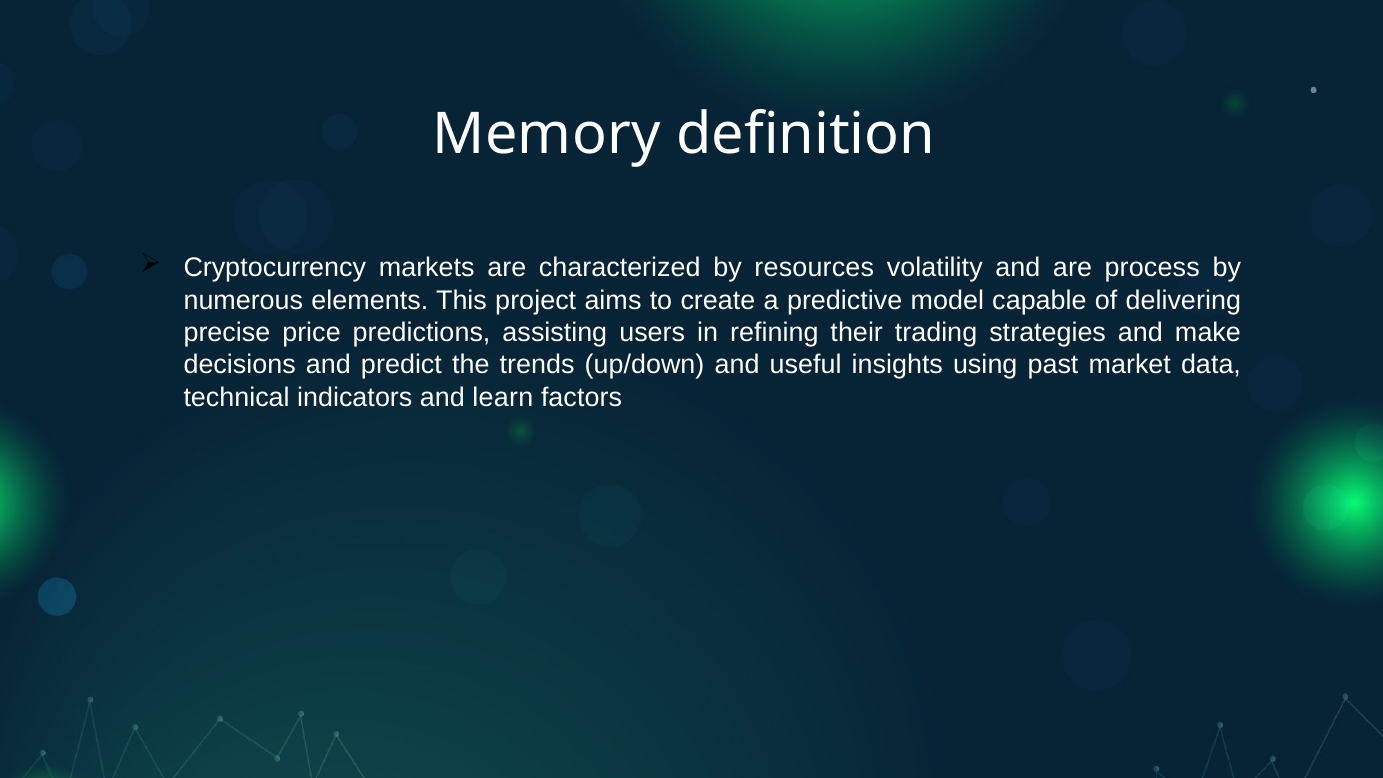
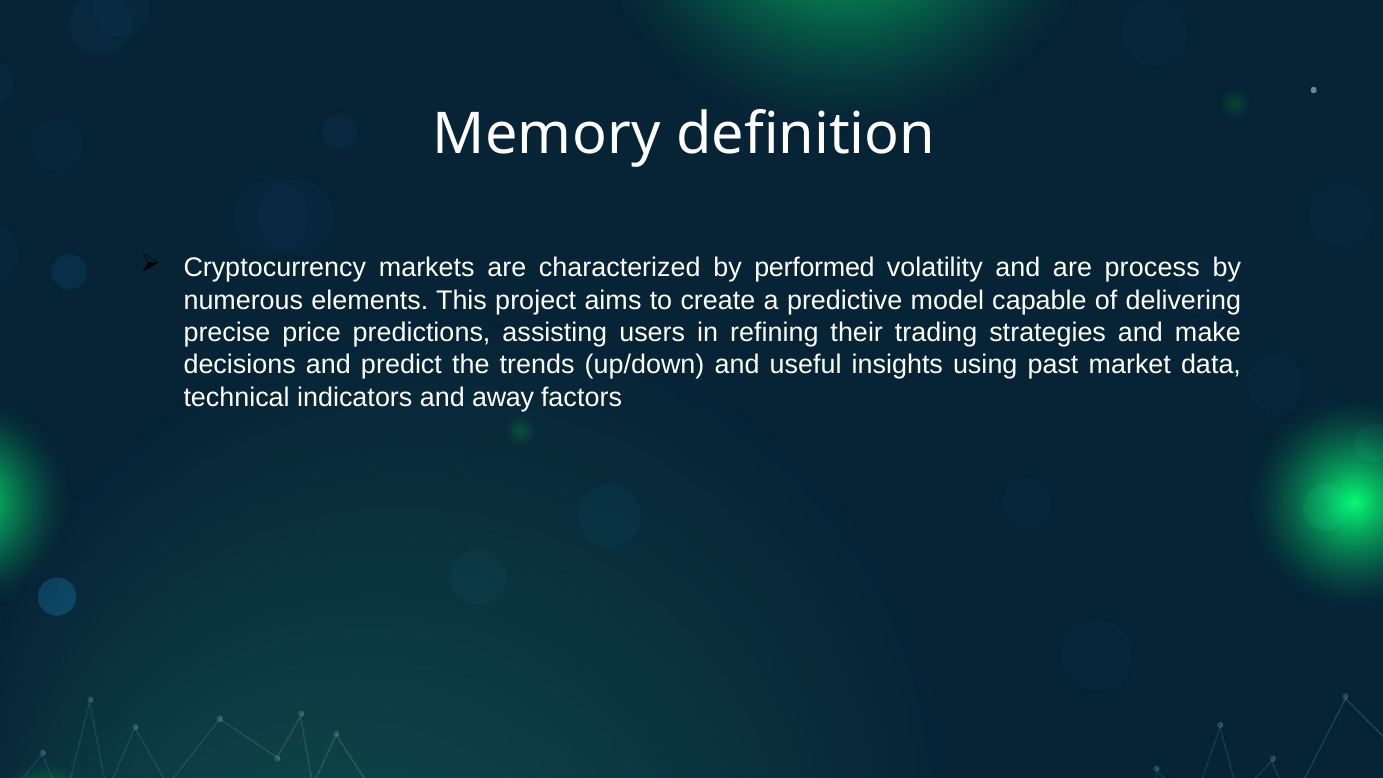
resources: resources -> performed (814, 268)
learn: learn -> away (503, 397)
